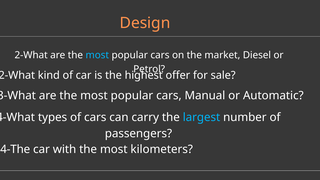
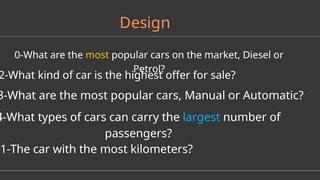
2-What: 2-What -> 0-What (31, 55)
most colour: light blue -> yellow (97, 55)
4-The: 4-The -> 1-The (15, 149)
